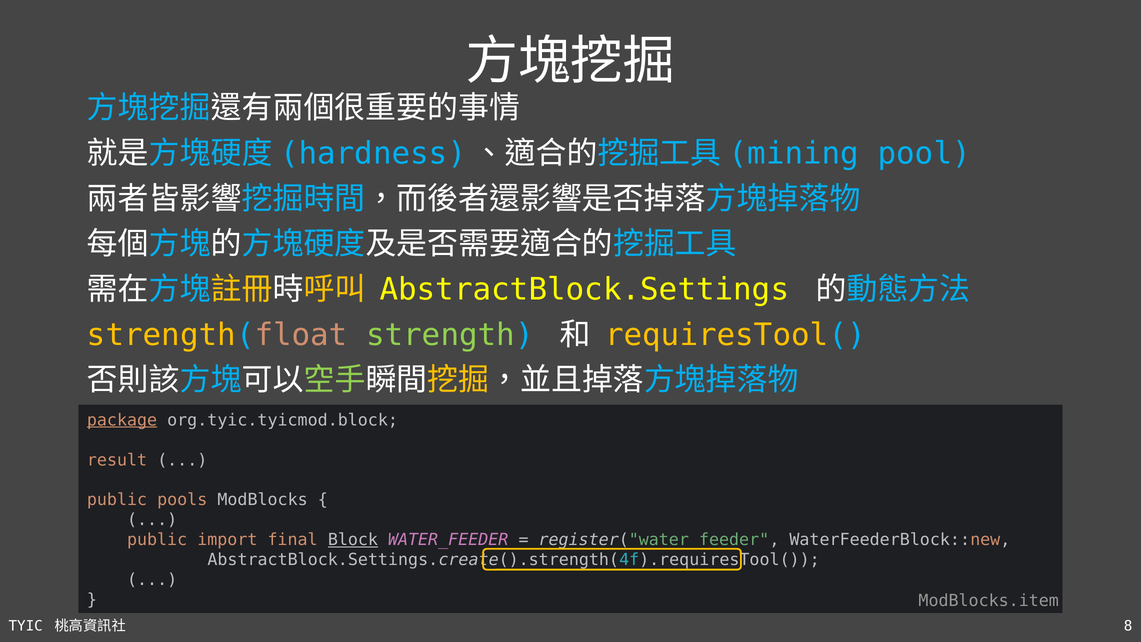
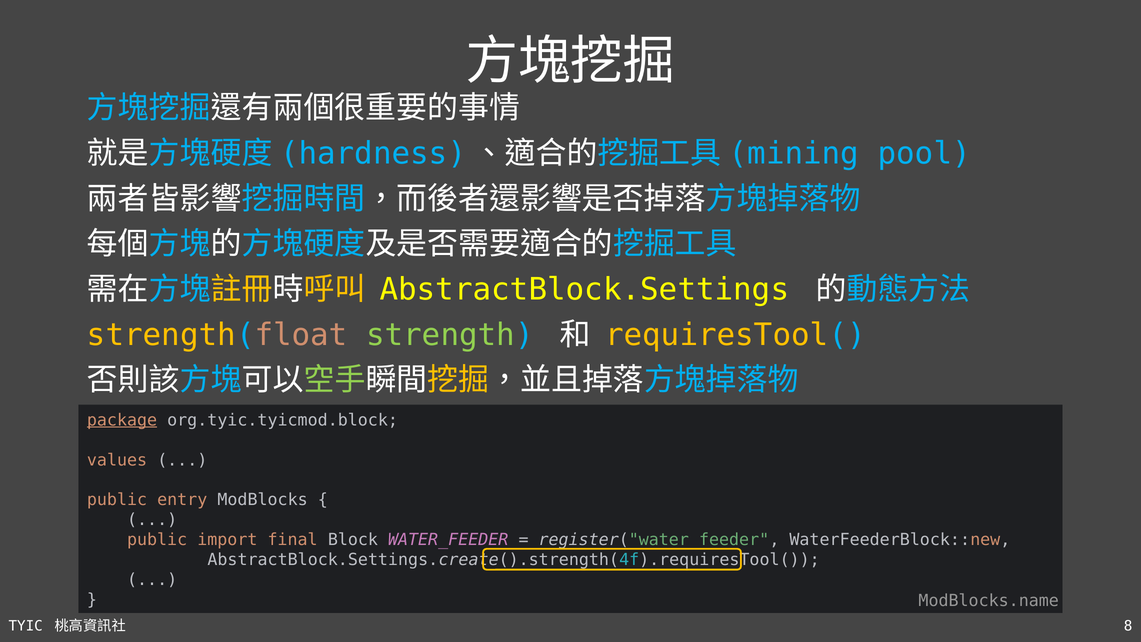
result: result -> values (117, 460)
pools: pools -> entry (182, 500)
Block underline: present -> none (353, 540)
ModBlocks.item: ModBlocks.item -> ModBlocks.name (989, 600)
